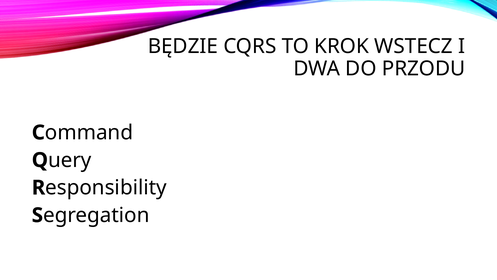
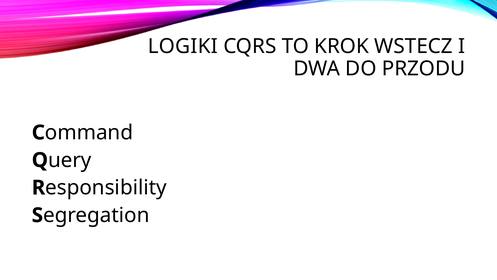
BĘDZIE: BĘDZIE -> LOGIKI (183, 46)
